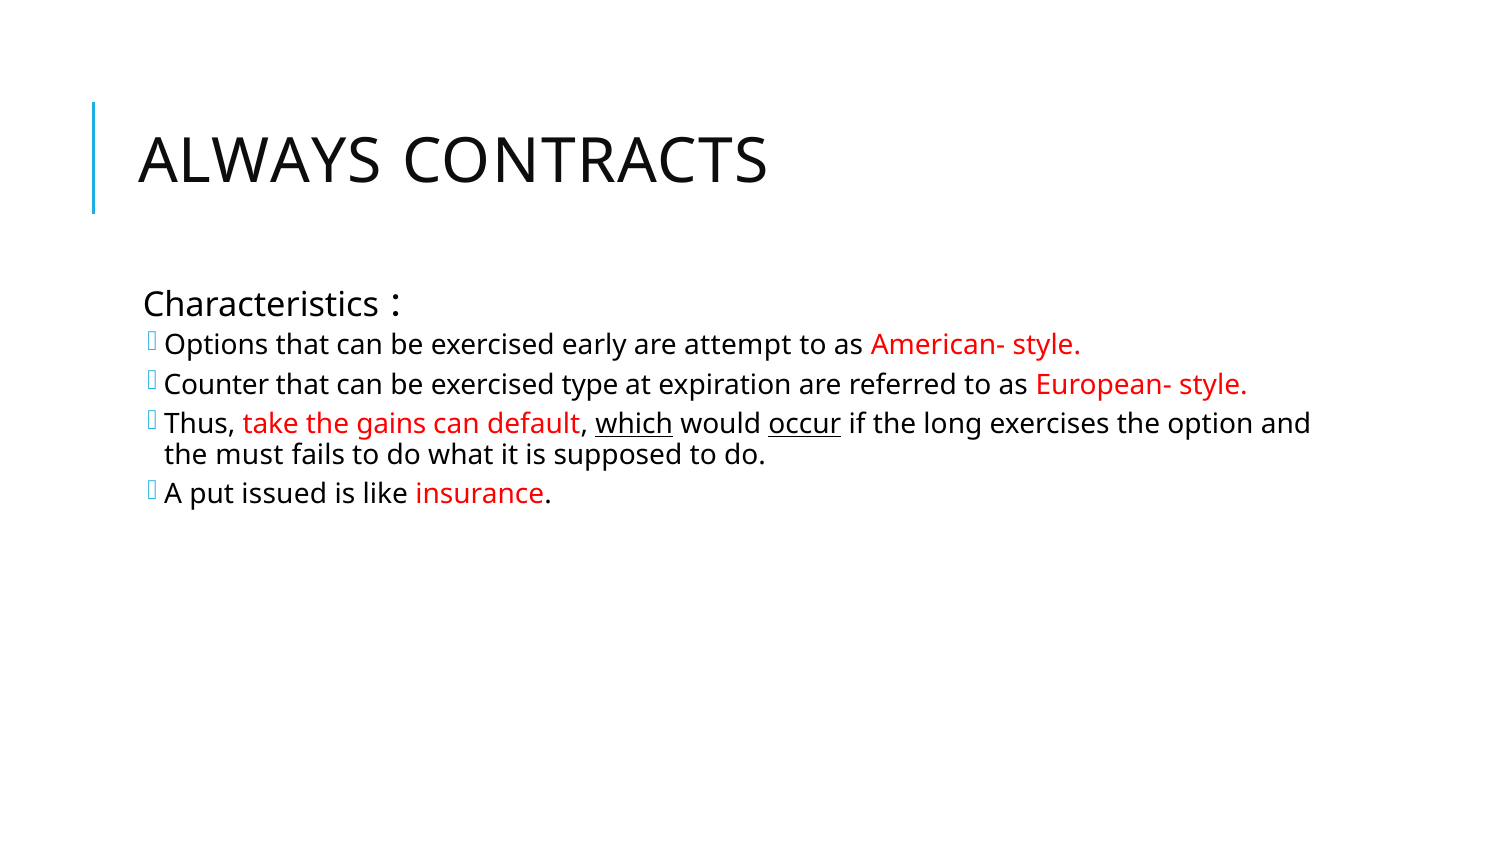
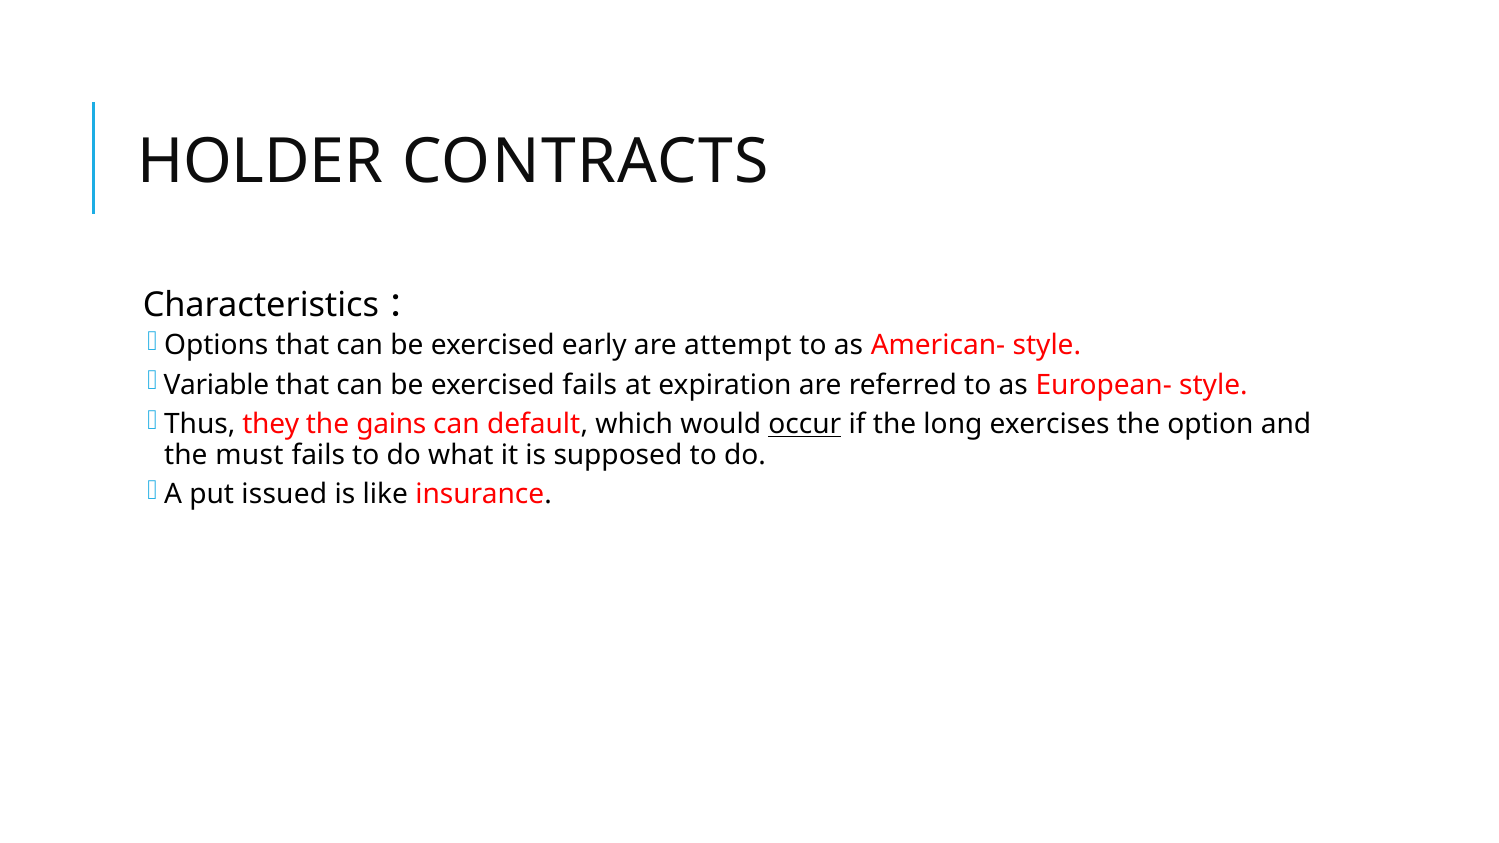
ALWAYS: ALWAYS -> HOLDER (260, 161)
Counter: Counter -> Variable (216, 385)
exercised type: type -> fails (590, 385)
take: take -> they (271, 425)
which underline: present -> none (634, 425)
